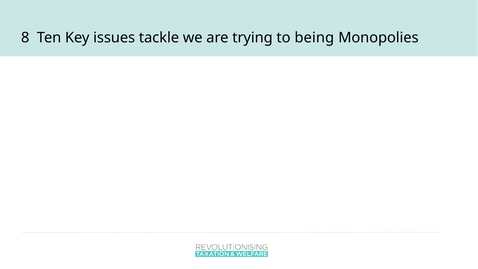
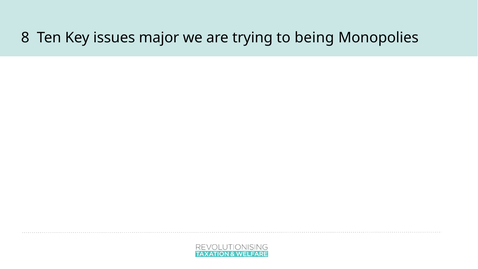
tackle: tackle -> major (159, 38)
